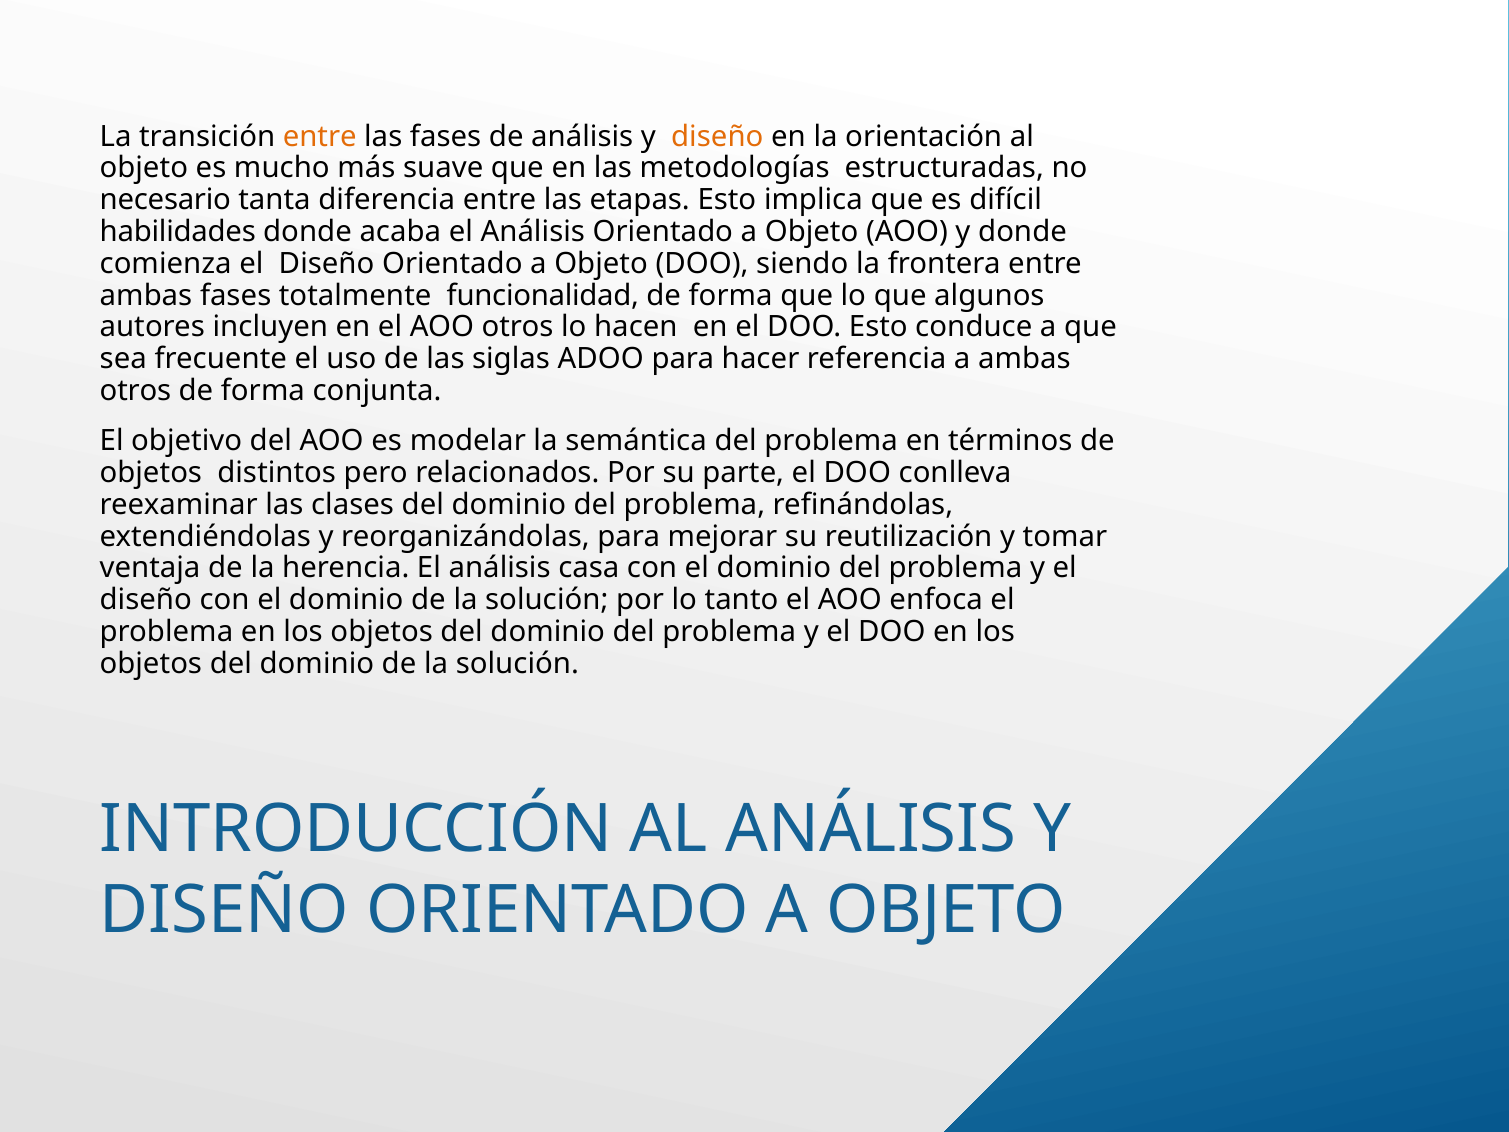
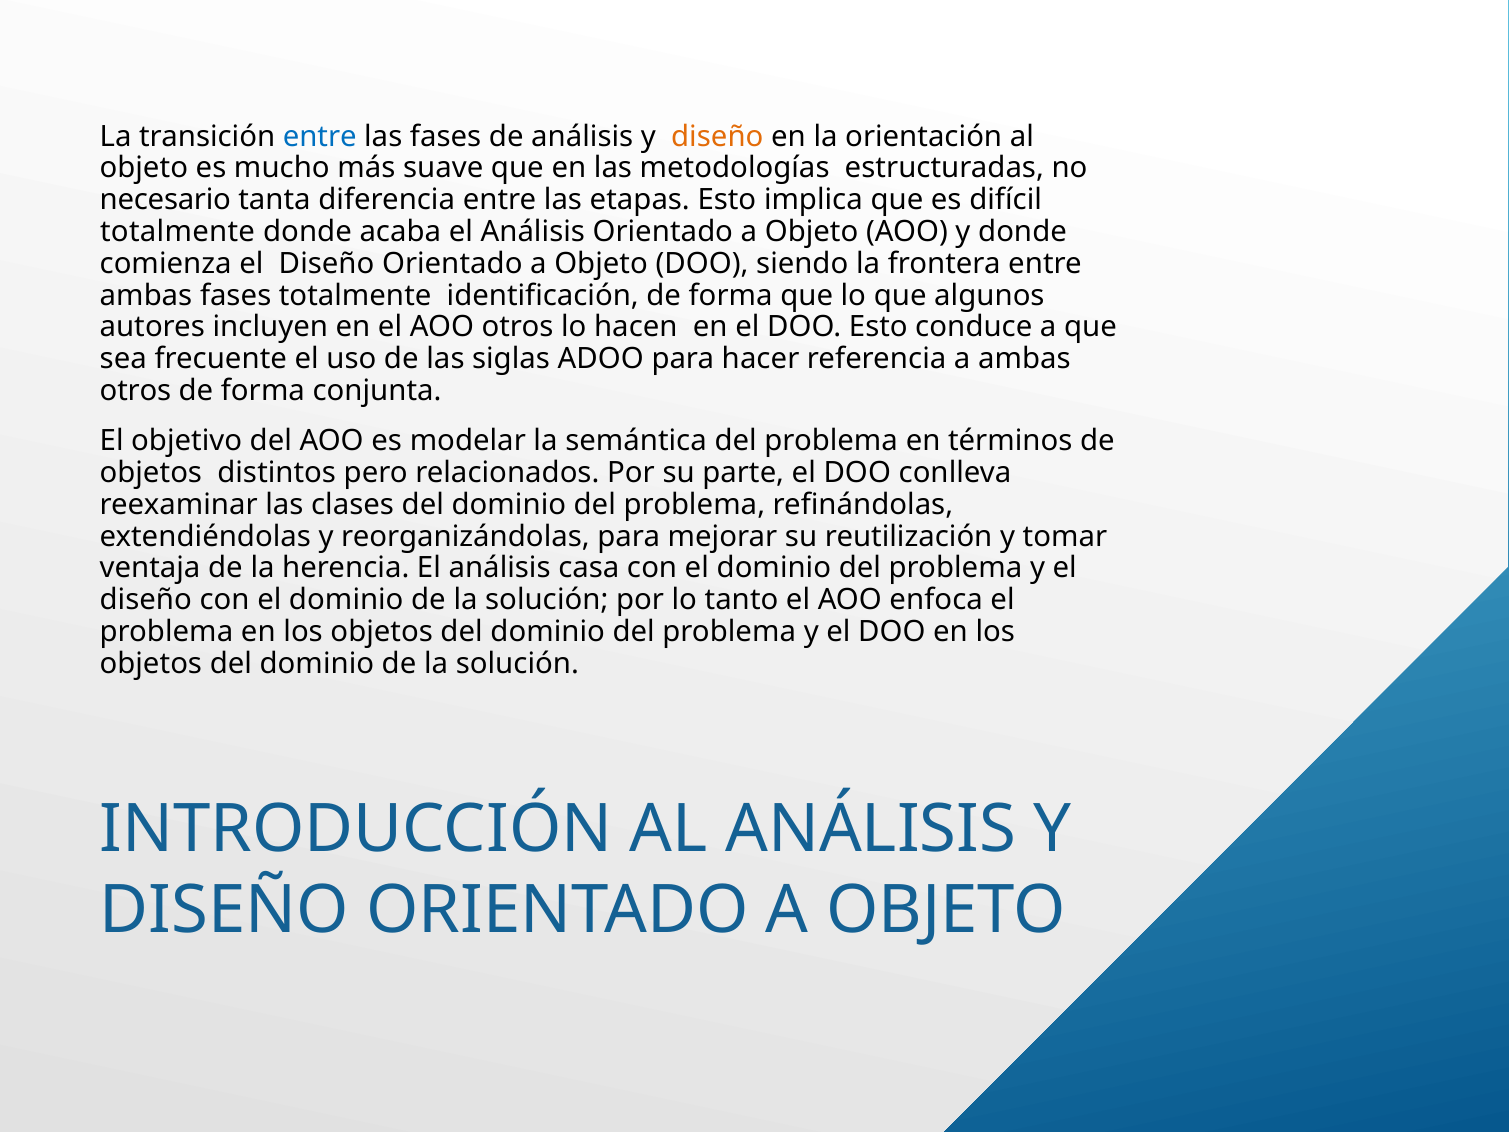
entre colour: orange -> blue (320, 136)
habilidades: habilidades -> totalmente (178, 232)
funcionalidad: funcionalidad -> identificación (543, 295)
